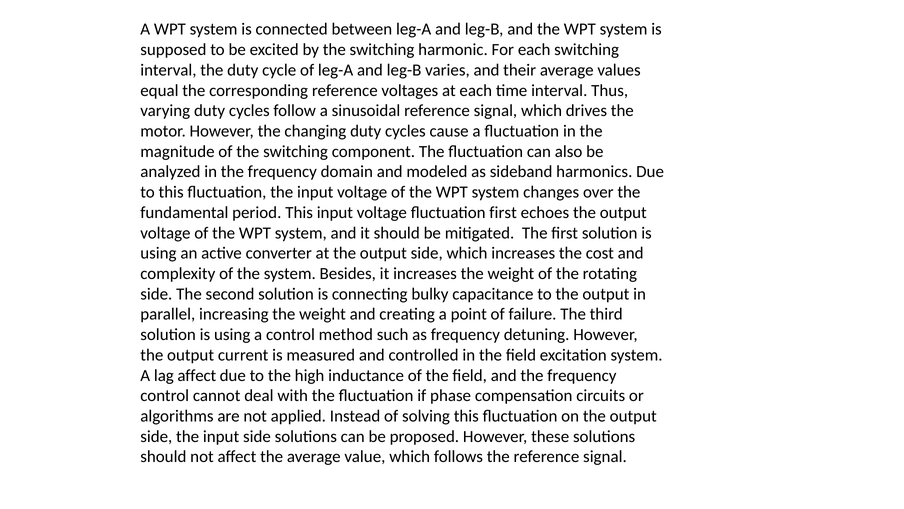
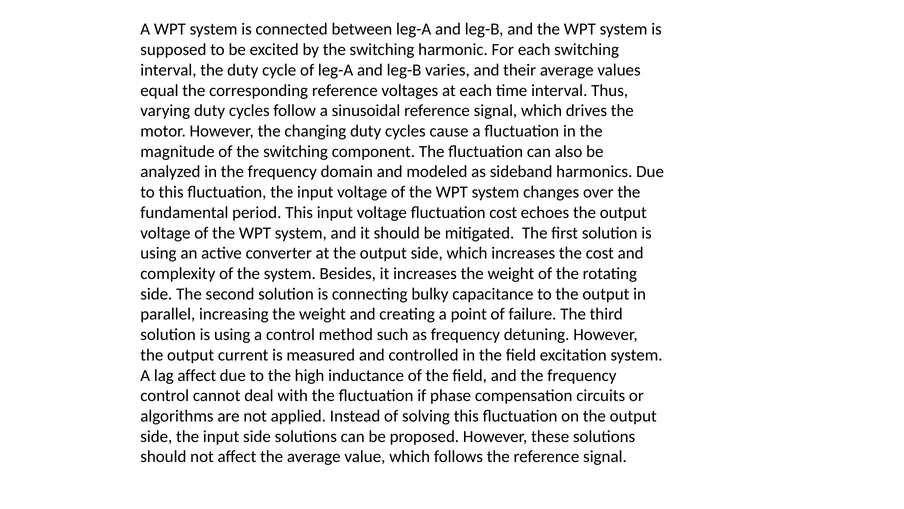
fluctuation first: first -> cost (503, 212)
